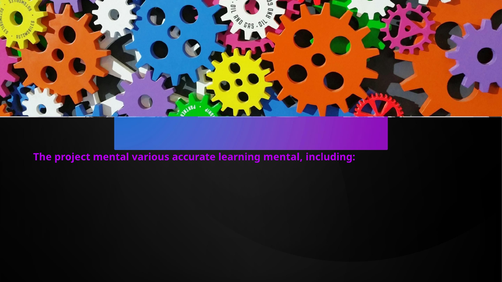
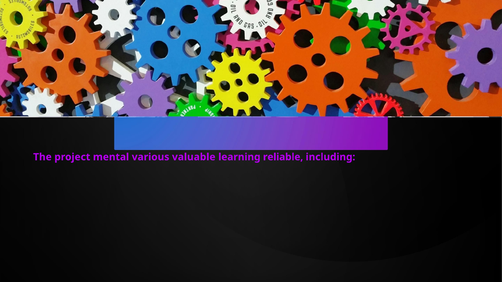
accurate: accurate -> valuable (194, 157)
learning mental: mental -> reliable (283, 157)
